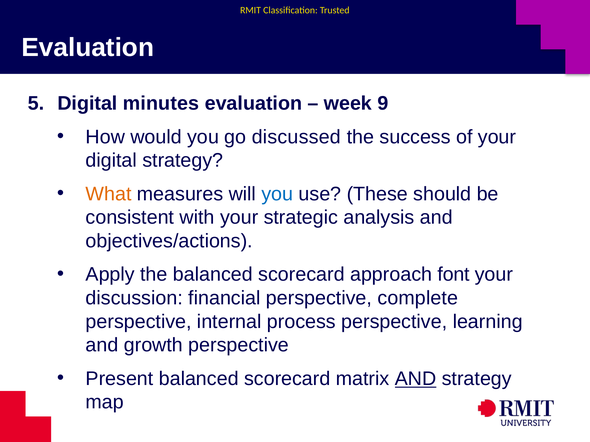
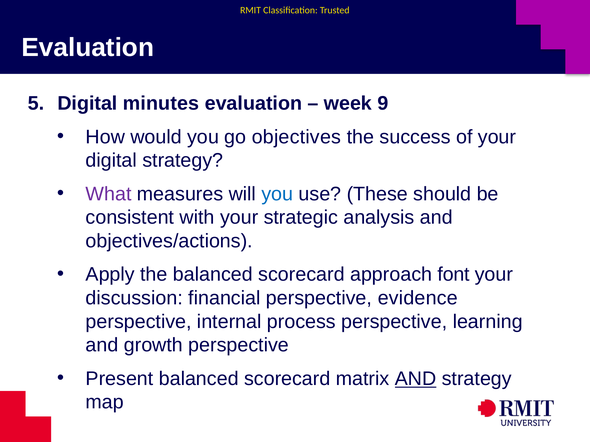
discussed: discussed -> objectives (296, 137)
What colour: orange -> purple (109, 194)
complete: complete -> evidence (418, 298)
